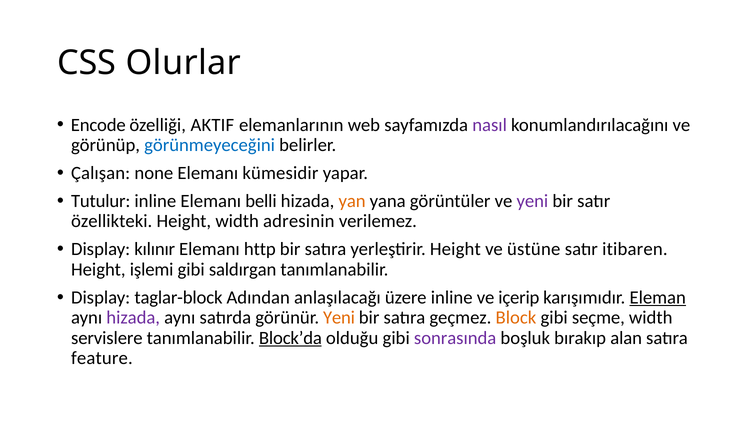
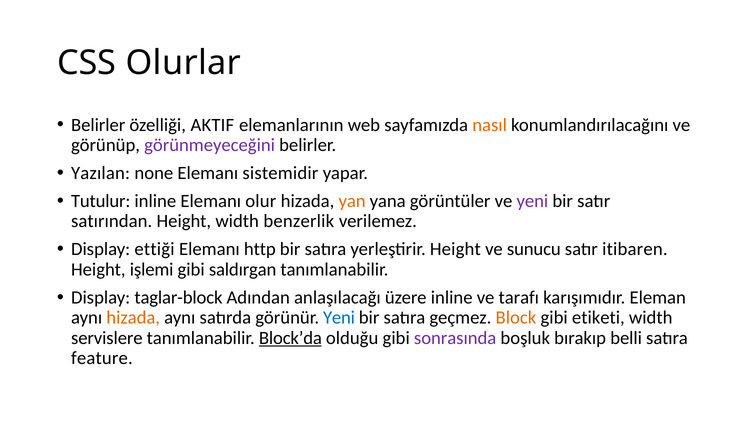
Encode: Encode -> Belirler (98, 125)
nasıl colour: purple -> orange (490, 125)
görünmeyeceğini colour: blue -> purple (210, 145)
Çalışan: Çalışan -> Yazılan (101, 173)
kümesidir: kümesidir -> sistemidir (280, 173)
belli: belli -> olur (261, 201)
özellikteki: özellikteki -> satırından (112, 221)
adresinin: adresinin -> benzerlik (299, 221)
kılınır: kılınır -> ettiği (155, 249)
üstüne: üstüne -> sunucu (534, 249)
içerip: içerip -> tarafı (519, 297)
Eleman underline: present -> none (658, 297)
hizada colour: purple -> orange (133, 317)
Yeni colour: orange -> blue (339, 317)
seçme: seçme -> etiketi (598, 317)
alan: alan -> belli (626, 338)
